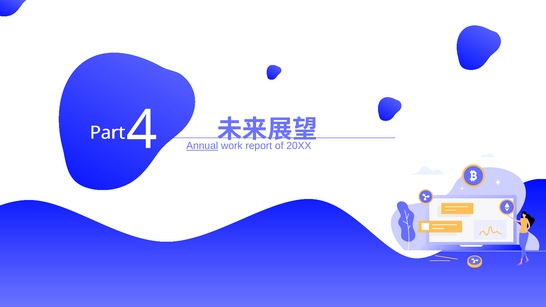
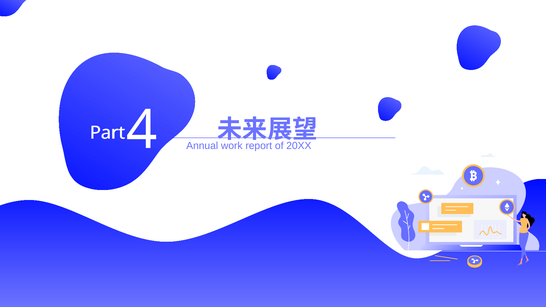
Annual underline: present -> none (202, 146)
